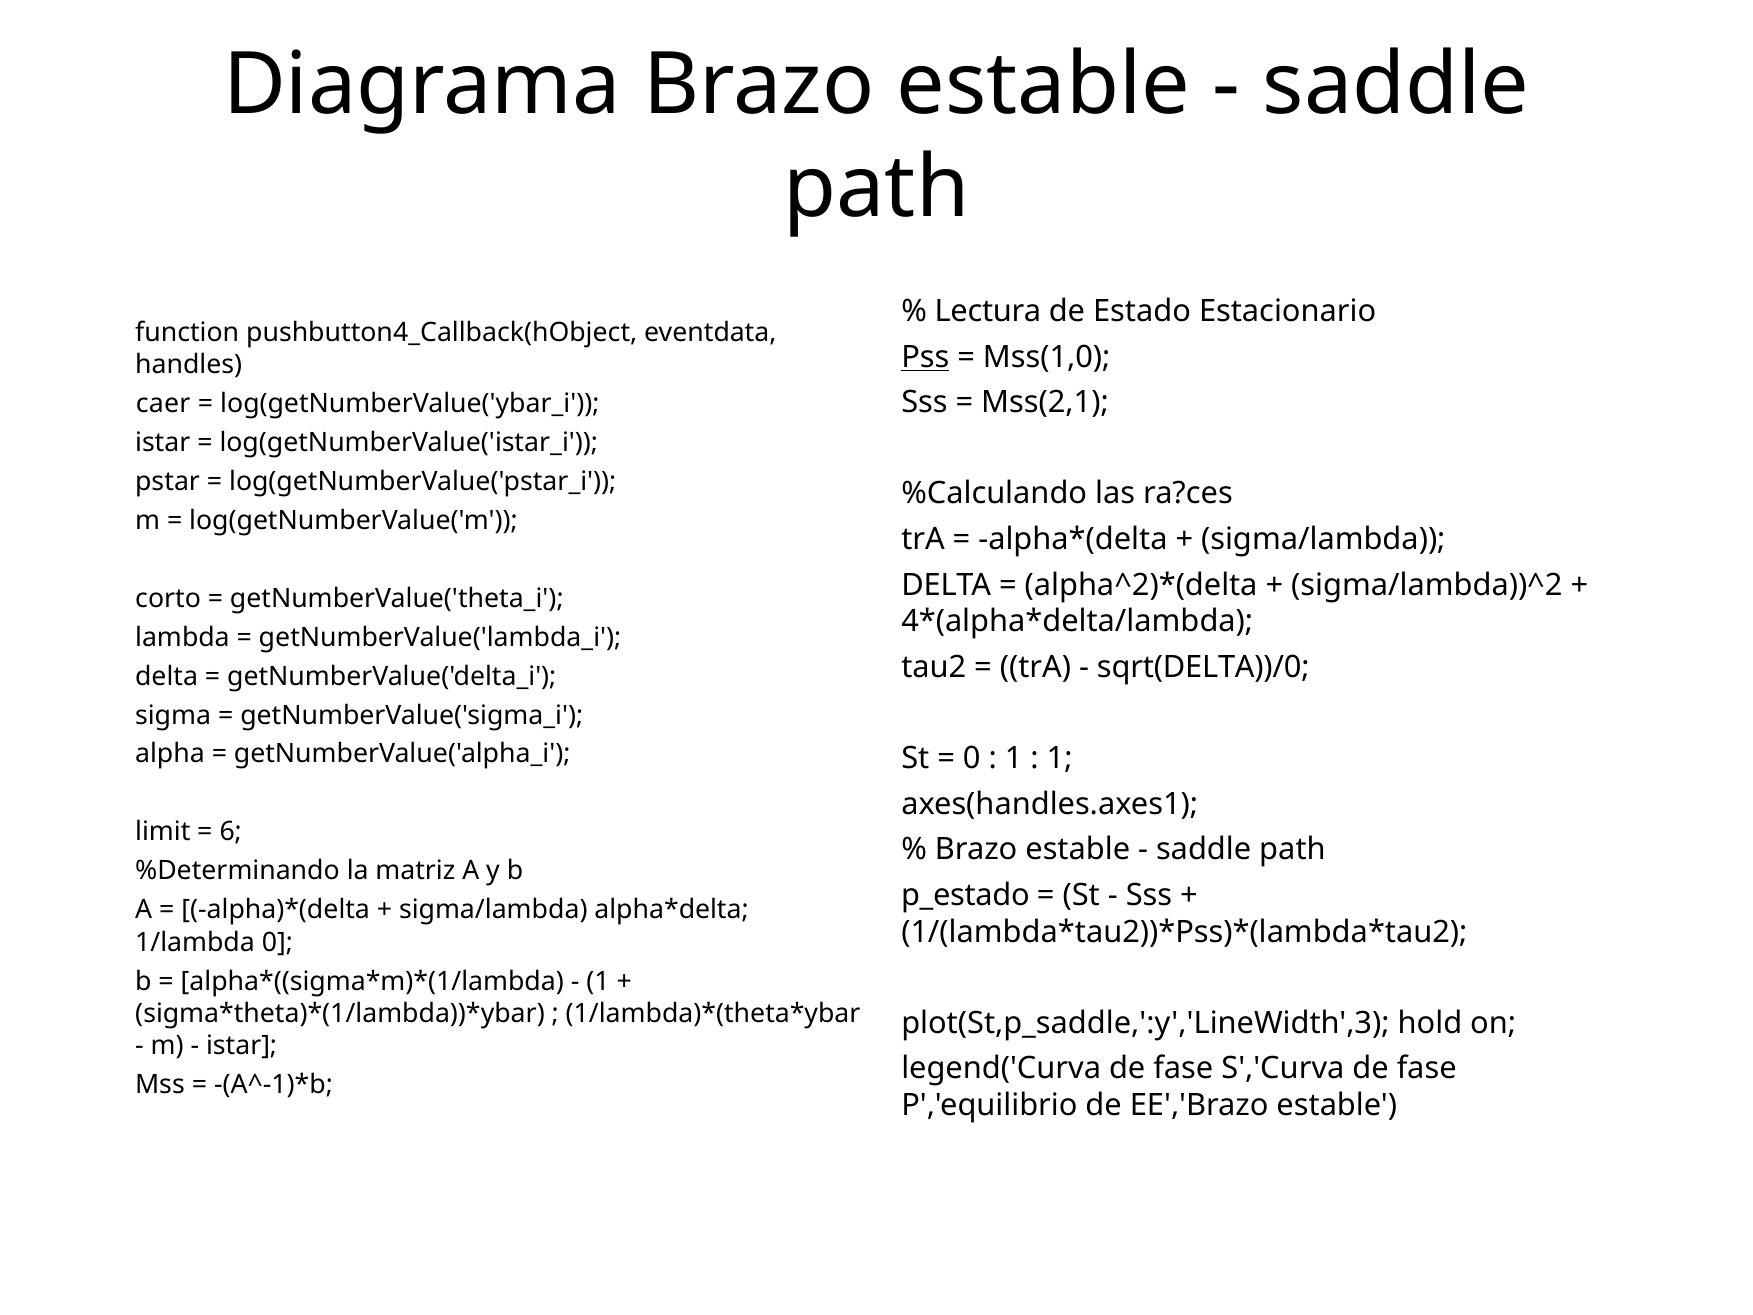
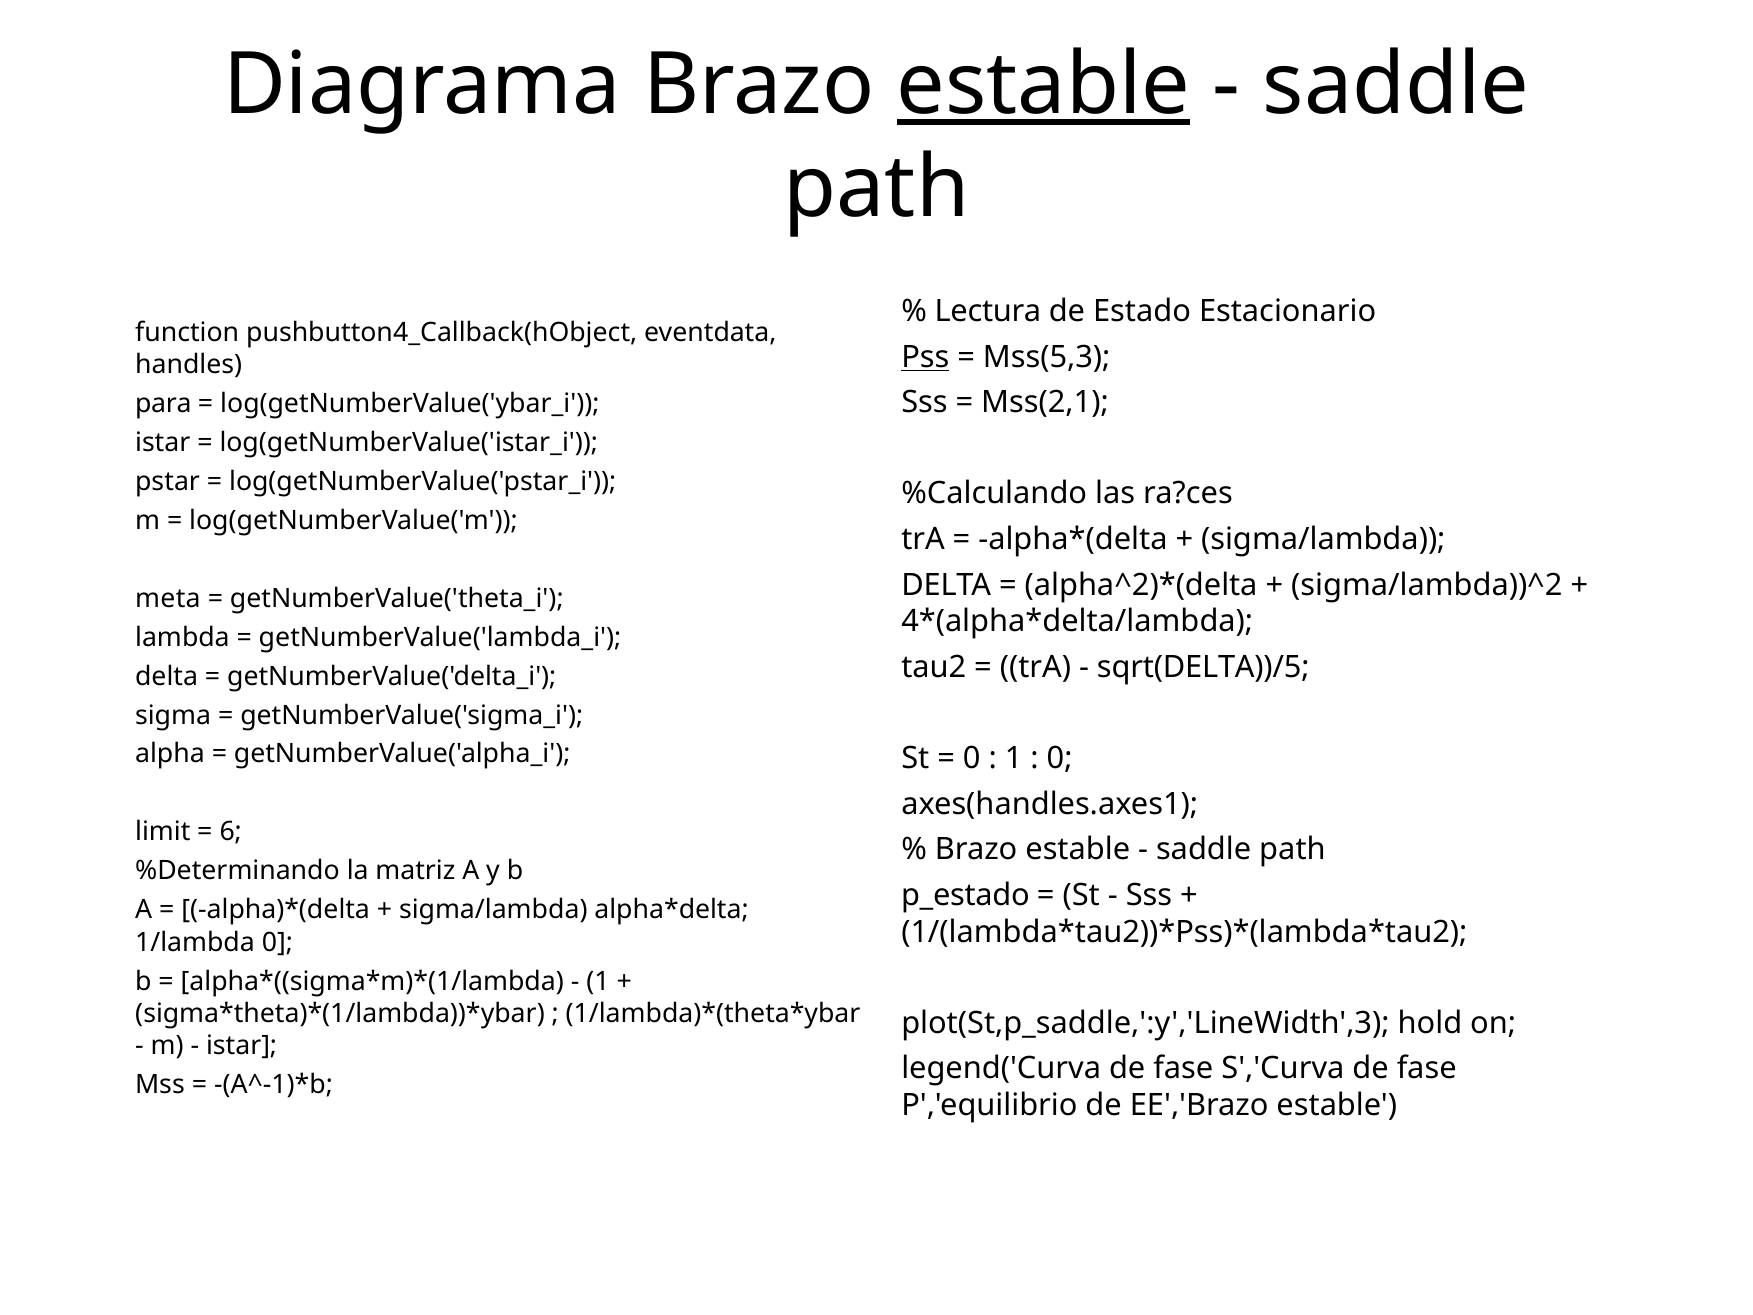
estable underline: none -> present (1044, 85)
Mss(1,0: Mss(1,0 -> Mss(5,3 (1047, 357)
caer: caer -> para (163, 403)
corto: corto -> meta (168, 598)
sqrt(DELTA))/0: sqrt(DELTA))/0 -> sqrt(DELTA))/5 (1203, 667)
1: 1 -> 0 (1060, 758)
